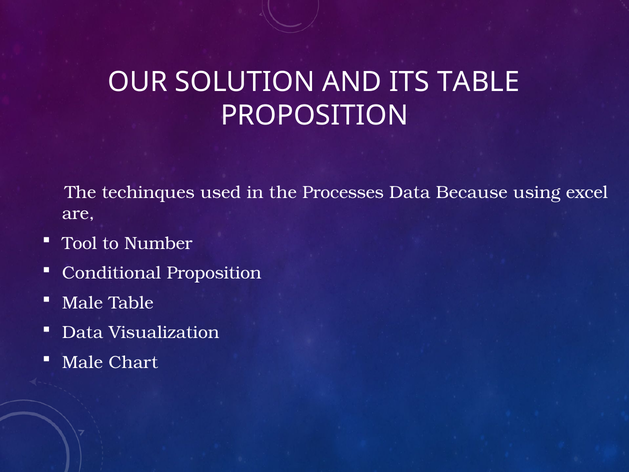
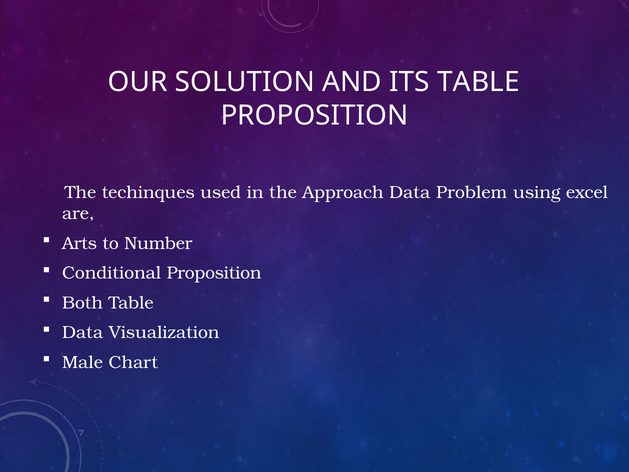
Processes: Processes -> Approach (343, 192)
Because: Because -> Problem (472, 192)
Tool: Tool -> Arts (80, 243)
Male: Male -> Both (83, 303)
